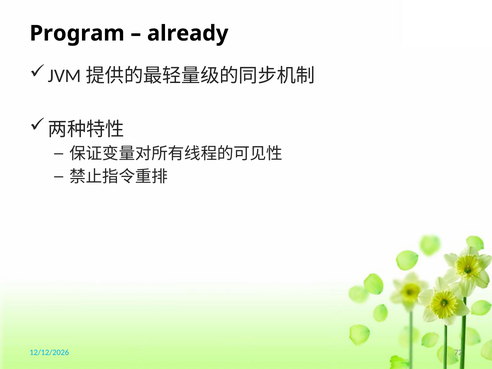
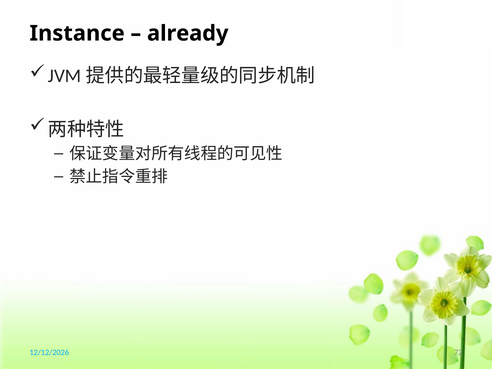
Program: Program -> Instance (77, 33)
